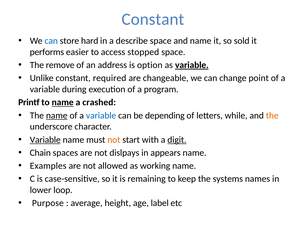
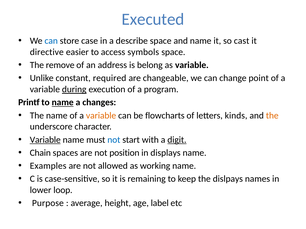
Constant: Constant -> Executed (153, 19)
hard: hard -> case (90, 41)
sold: sold -> cast (242, 41)
performs: performs -> directive (47, 52)
stopped: stopped -> symbols (143, 52)
option: option -> belong (150, 65)
variable underline: present -> none (192, 65)
during underline: none -> present (74, 90)
crashed: crashed -> changes (99, 103)
name underline: present -> none (57, 116)
variable colour: blue -> orange (101, 116)
depending: depending -> flowcharts (165, 116)
while: while -> kinds (236, 116)
not colour: orange -> blue (114, 140)
dislpays: dislpays -> position (124, 153)
appears: appears -> displays (166, 153)
systems: systems -> dislpays (228, 179)
